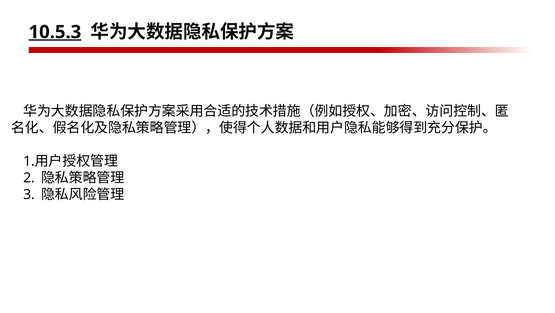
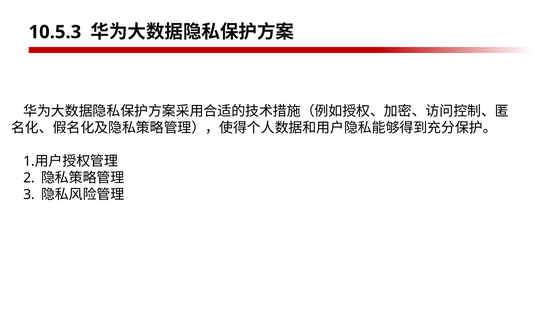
10.5.3 underline: present -> none (55, 32)
